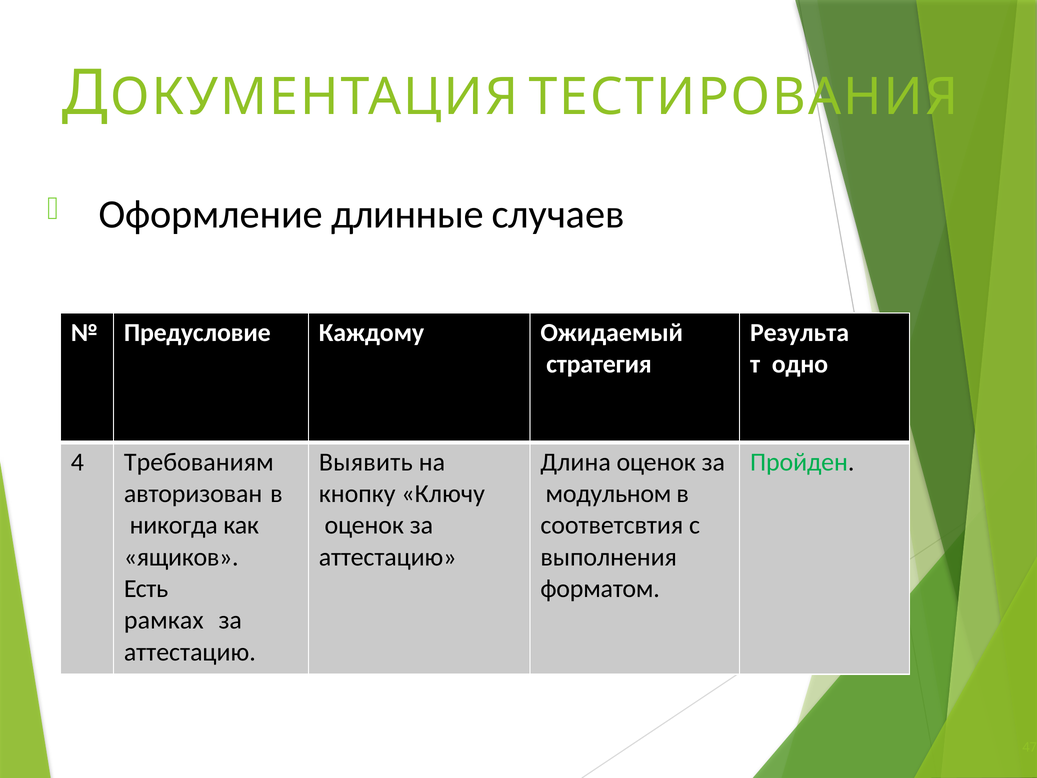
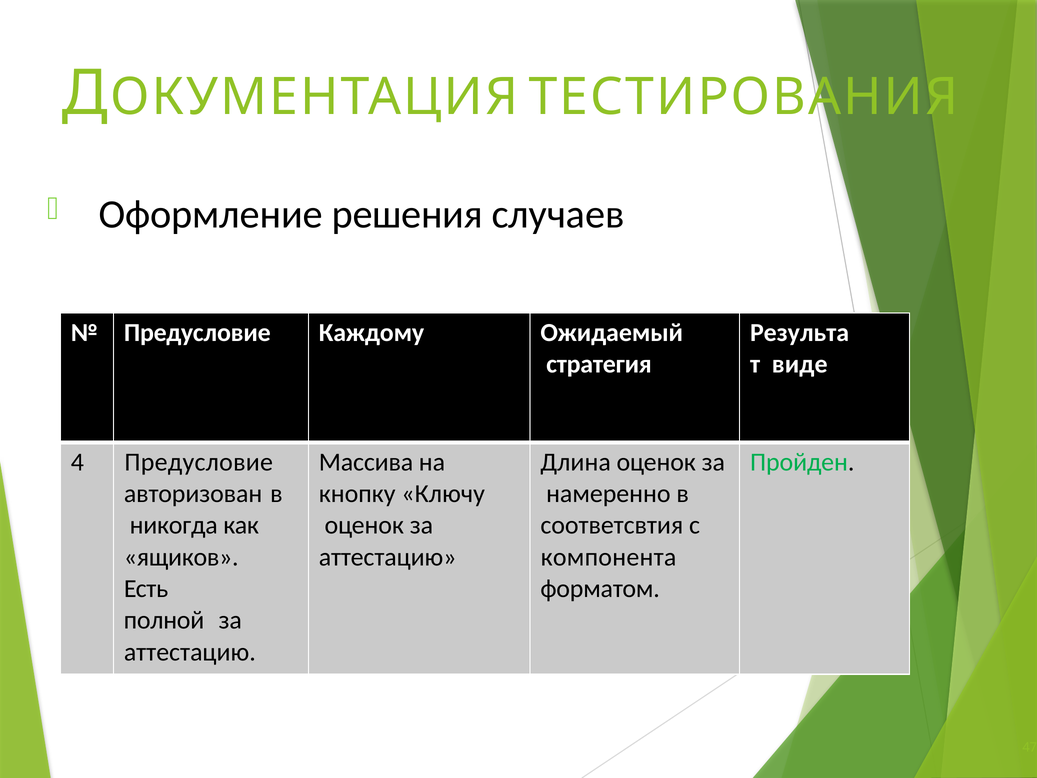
длинные: длинные -> решения (407, 214)
одно: одно -> виде (800, 364)
4 Требованиям: Требованиям -> Предусловие (199, 462)
Выявить: Выявить -> Массива (366, 462)
модульном: модульном -> намеренно (608, 494)
выполнения: выполнения -> компонента (609, 557)
рамках: рамках -> полной (164, 620)
